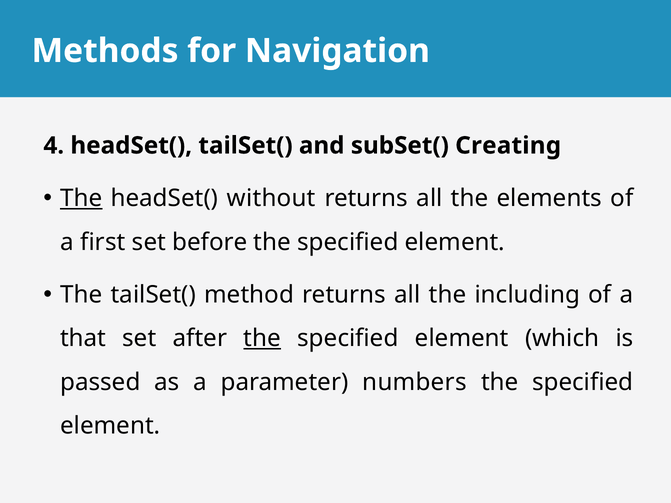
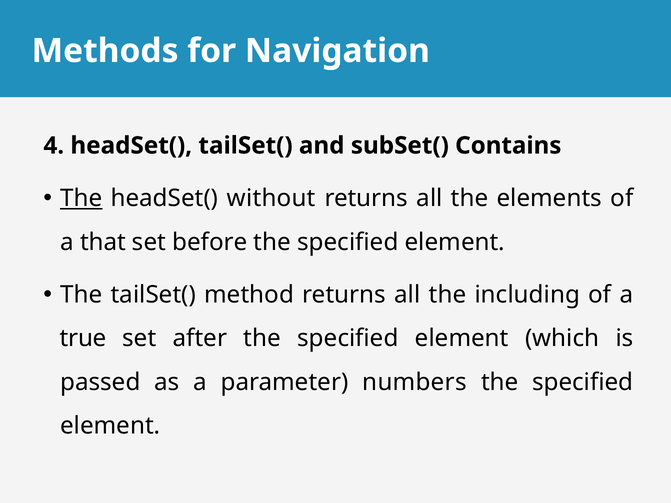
Creating: Creating -> Contains (508, 146)
first: first -> that (103, 242)
that: that -> true (83, 339)
the underline: present -> none (262, 339)
